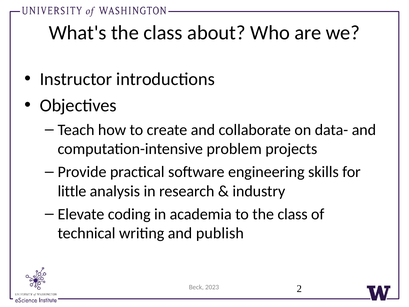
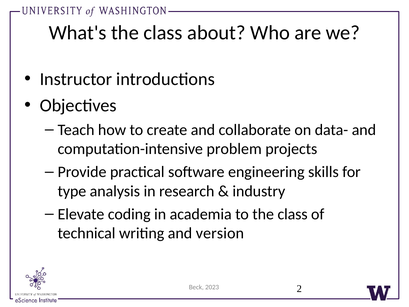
little: little -> type (72, 191)
publish: publish -> version (220, 233)
